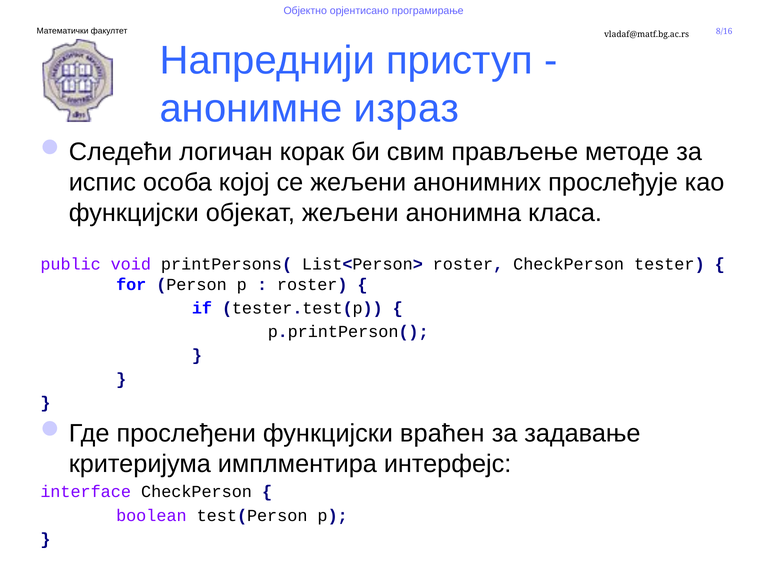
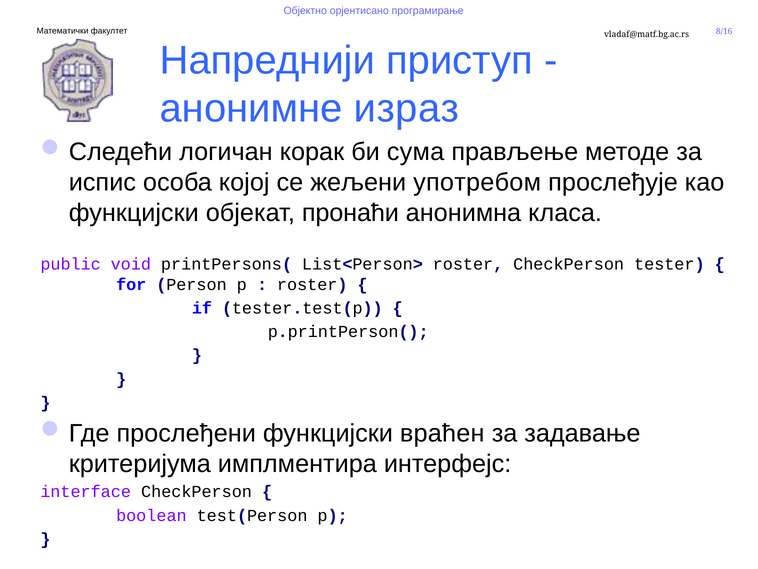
свим: свим -> сума (416, 152)
анонимних: анонимних -> употребом (477, 182)
објекат жељени: жељени -> пронаћи (350, 212)
